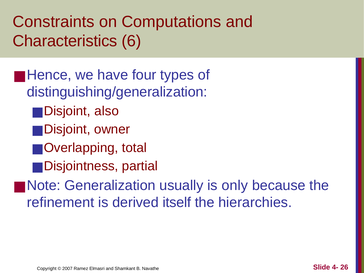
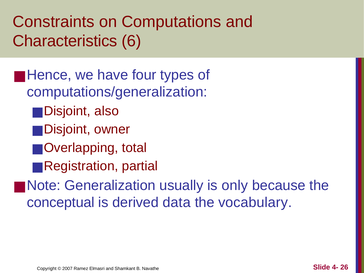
distinguishing/generalization: distinguishing/generalization -> computations/generalization (117, 92)
Disjointness: Disjointness -> Registration (81, 166)
refinement: refinement -> conceptual (61, 202)
itself: itself -> data (177, 202)
hierarchies: hierarchies -> vocabulary (255, 202)
